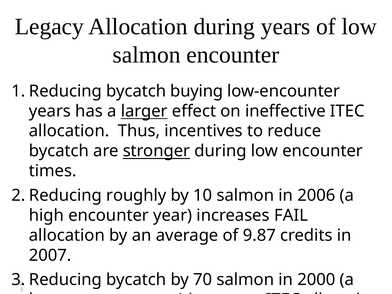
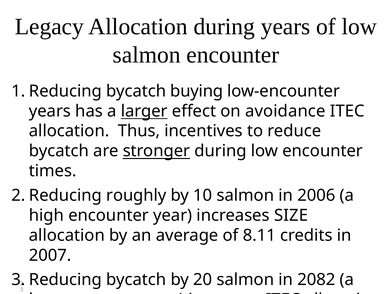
ineffective: ineffective -> avoidance (285, 111)
FAIL: FAIL -> SIZE (291, 215)
9.87: 9.87 -> 8.11 (259, 235)
70: 70 -> 20 (203, 280)
2000: 2000 -> 2082 (316, 280)
